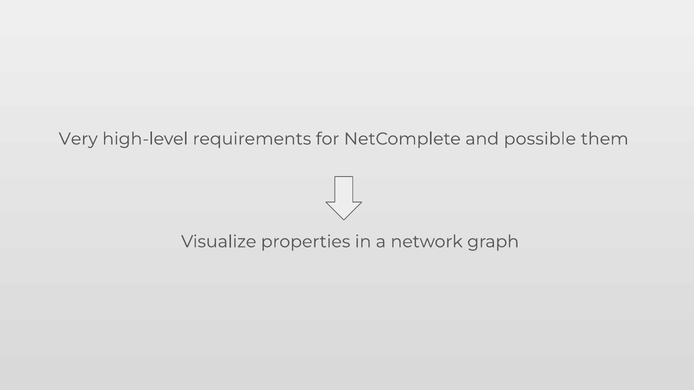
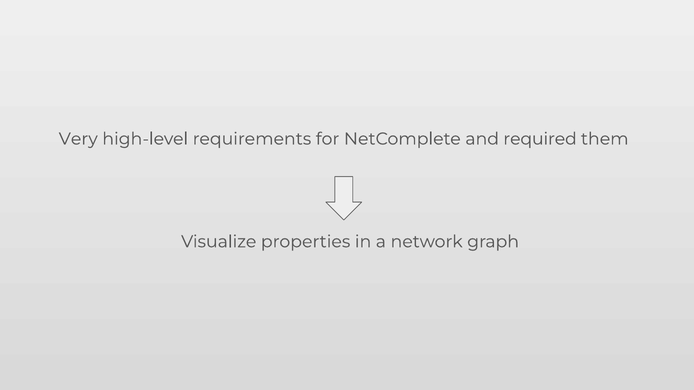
possible: possible -> required (540, 139)
